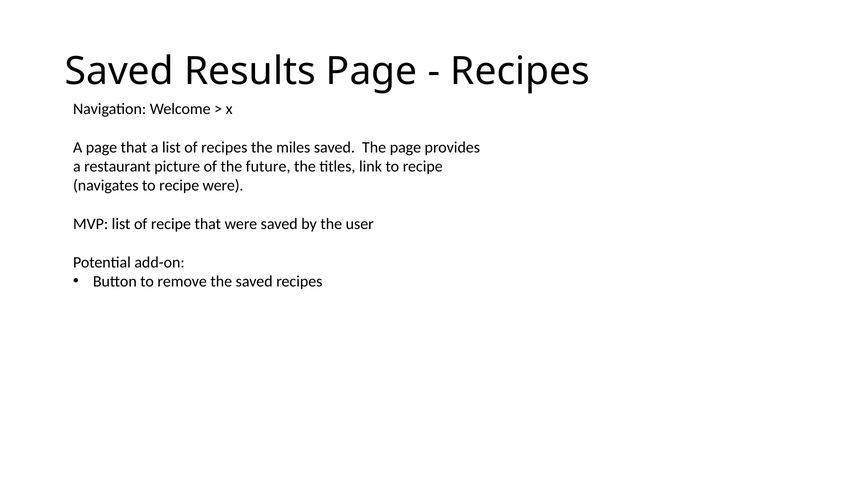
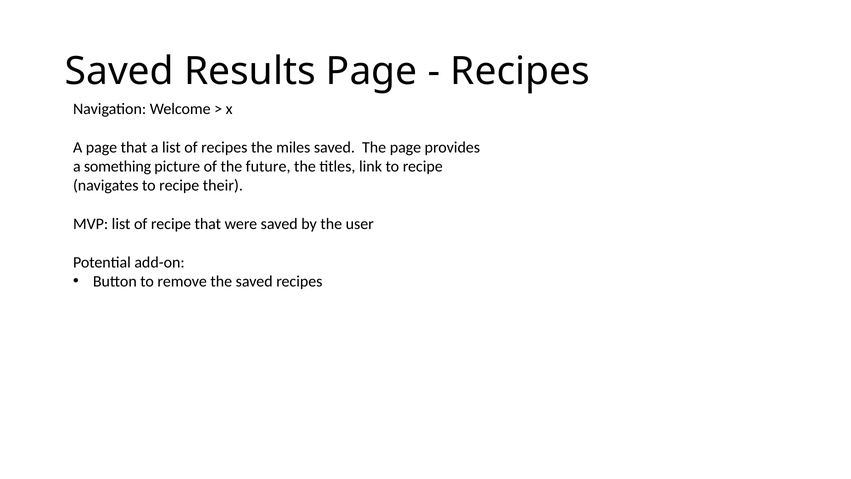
restaurant: restaurant -> something (118, 166)
recipe were: were -> their (223, 186)
